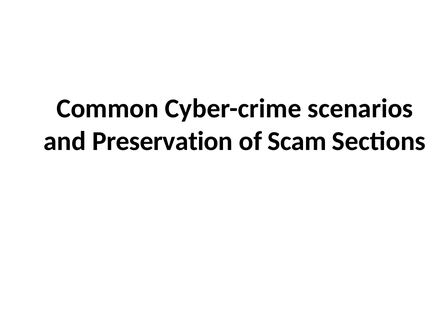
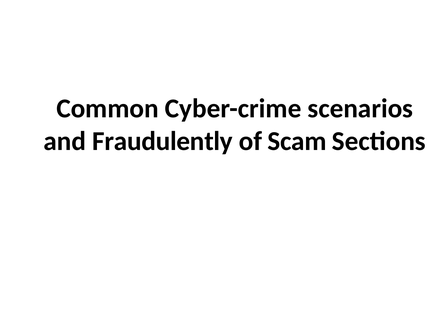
Preservation: Preservation -> Fraudulently (163, 141)
